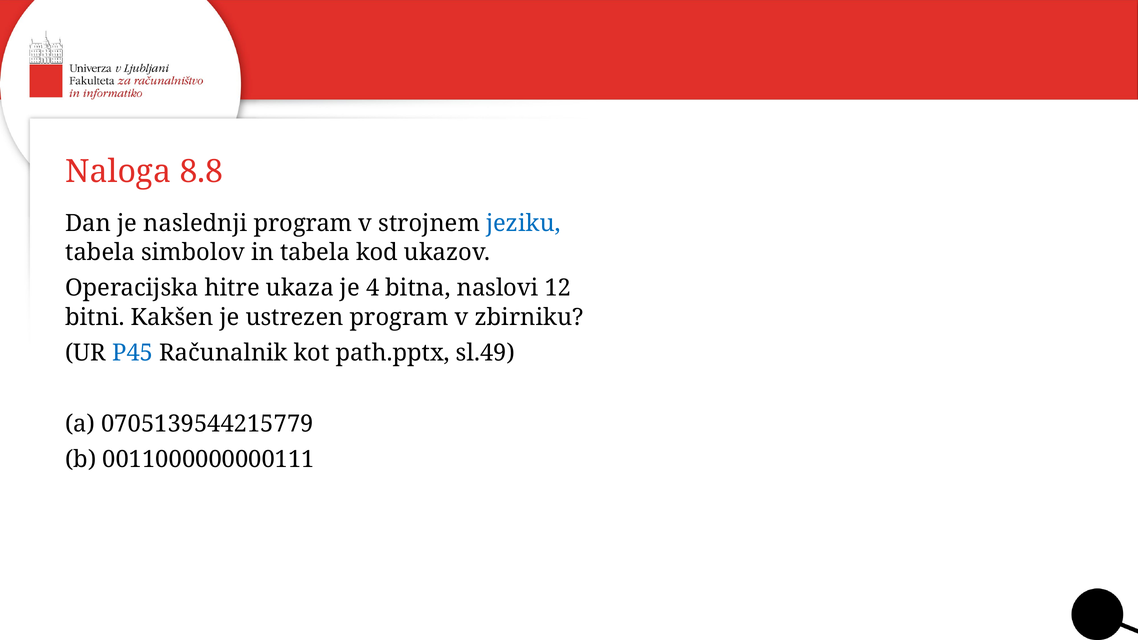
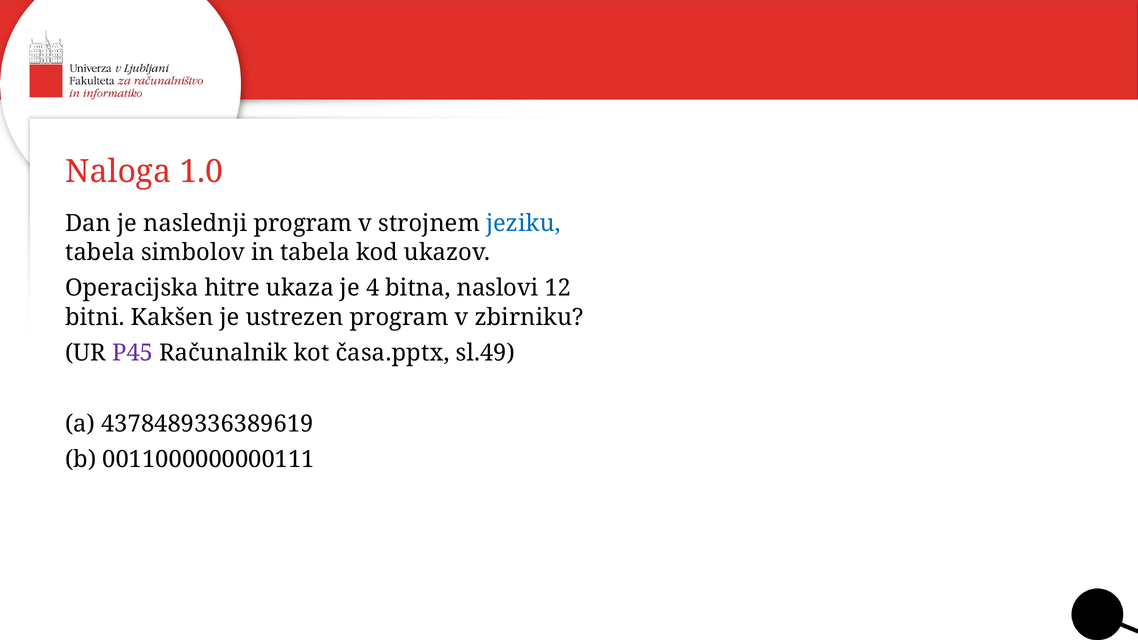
8.8: 8.8 -> 1.0 (201, 172)
P45 colour: blue -> purple (133, 353)
path.pptx: path.pptx -> časa.pptx (393, 353)
0705139544215779: 0705139544215779 -> 4378489336389619 (207, 424)
